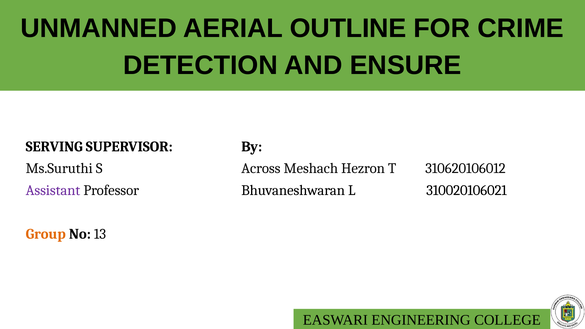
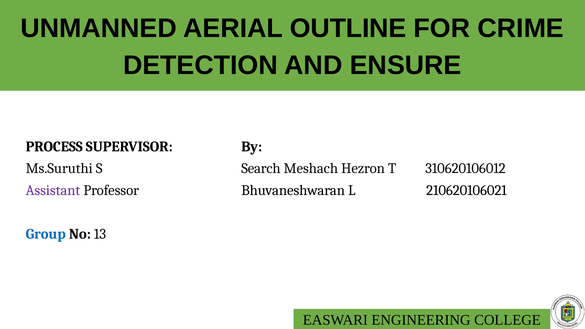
SERVING: SERVING -> PROCESS (54, 147)
Across: Across -> Search (261, 168)
310020106021: 310020106021 -> 210620106021 (466, 190)
Group colour: orange -> blue (46, 234)
